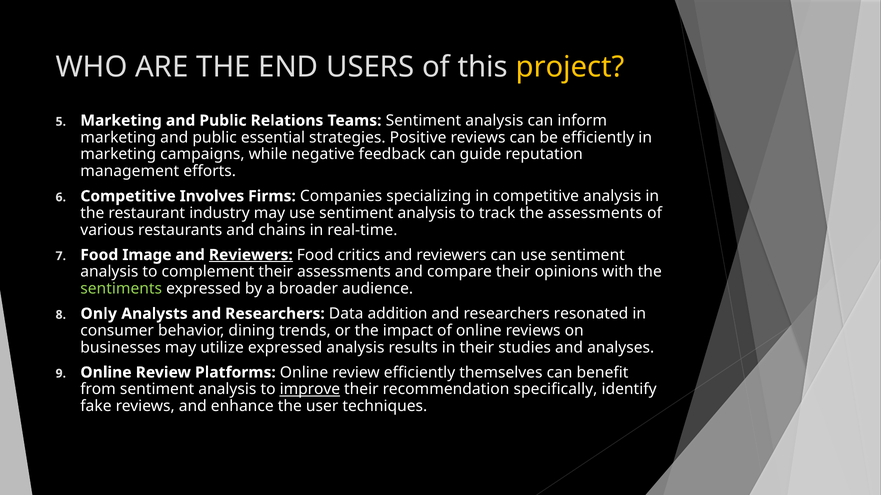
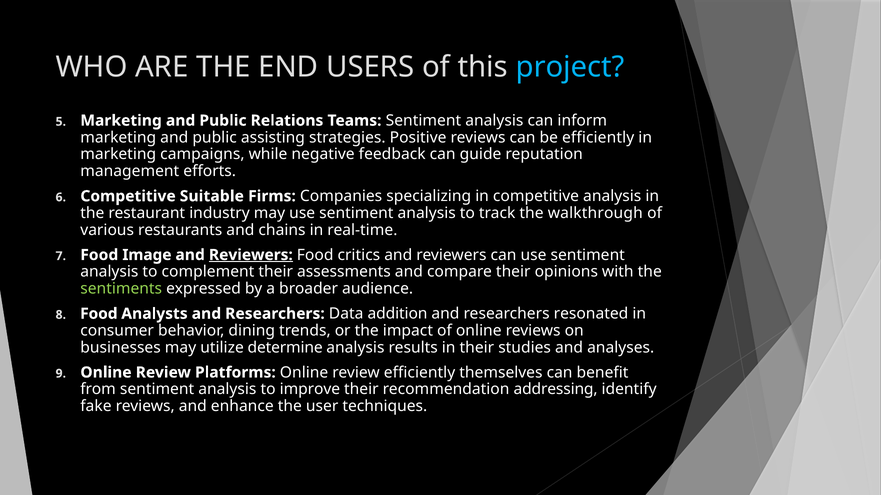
project colour: yellow -> light blue (570, 67)
essential: essential -> assisting (273, 138)
Involves: Involves -> Suitable (212, 196)
the assessments: assessments -> walkthrough (595, 213)
Only: Only -> Food (99, 314)
utilize expressed: expressed -> determine (285, 348)
improve underline: present -> none (310, 390)
specifically: specifically -> addressing (556, 390)
